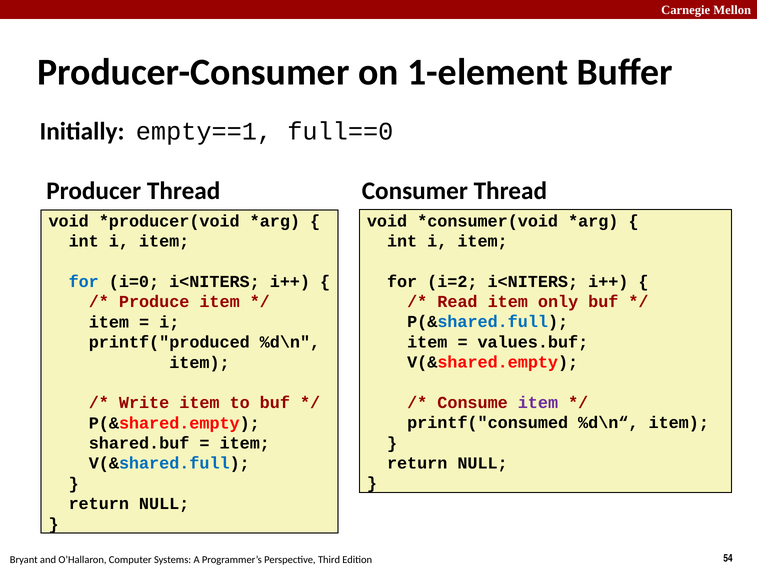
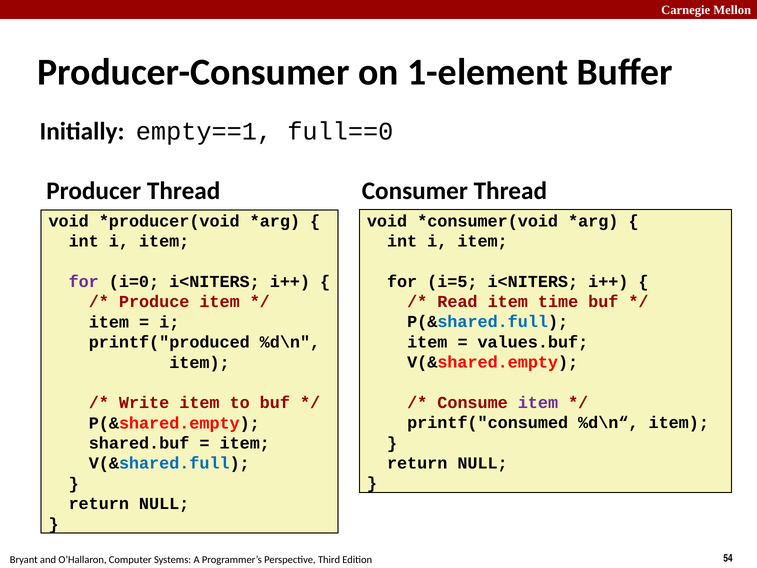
i=2: i=2 -> i=5 (452, 281)
for colour: blue -> purple (84, 282)
only: only -> time (558, 302)
